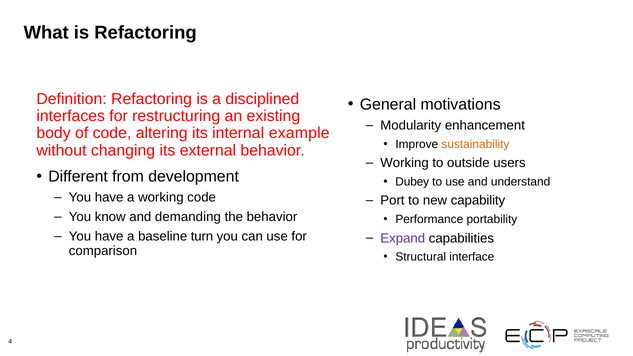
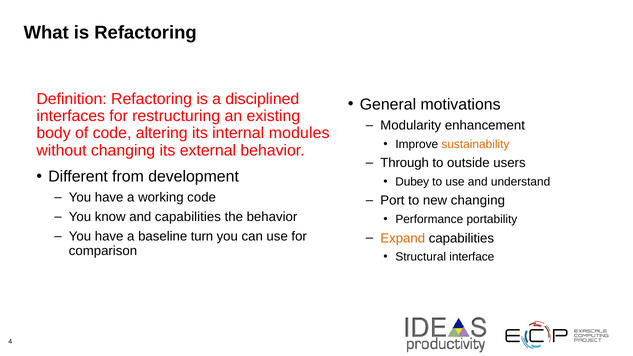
example: example -> modules (299, 133)
Working: Working -> Through (405, 163)
new capability: capability -> changing (478, 201)
and demanding: demanding -> capabilities (188, 217)
Expand colour: purple -> orange (403, 238)
